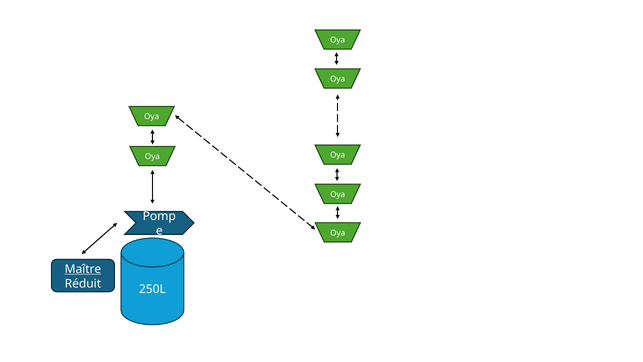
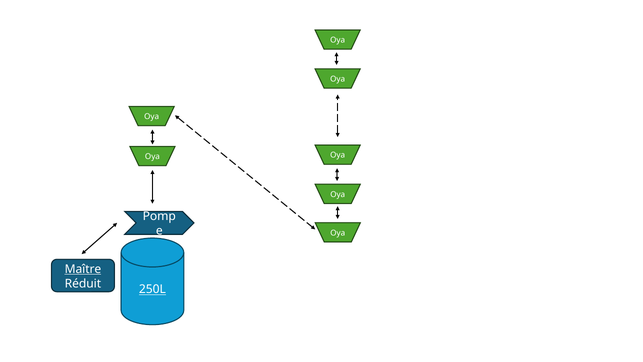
250L underline: none -> present (152, 289)
